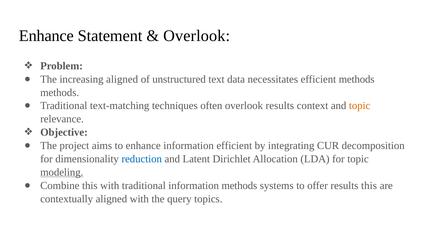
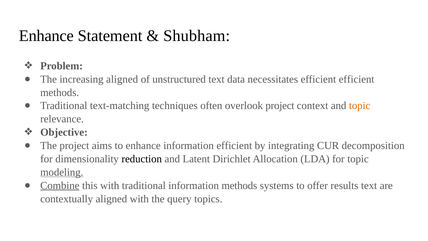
Overlook: Overlook -> Shubham (197, 36)
efficient methods: methods -> efficient (357, 79)
overlook results: results -> project (280, 106)
reduction colour: blue -> black (142, 159)
Combine underline: none -> present (60, 185)
results this: this -> text (369, 185)
